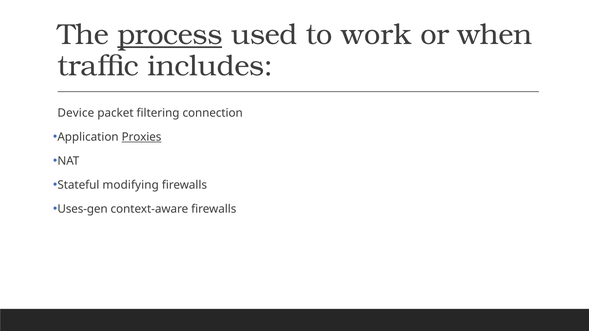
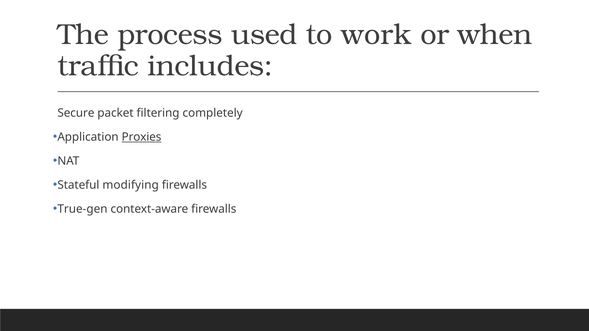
process underline: present -> none (170, 35)
Device: Device -> Secure (76, 113)
connection: connection -> completely (213, 113)
Uses-gen: Uses-gen -> True-gen (82, 209)
